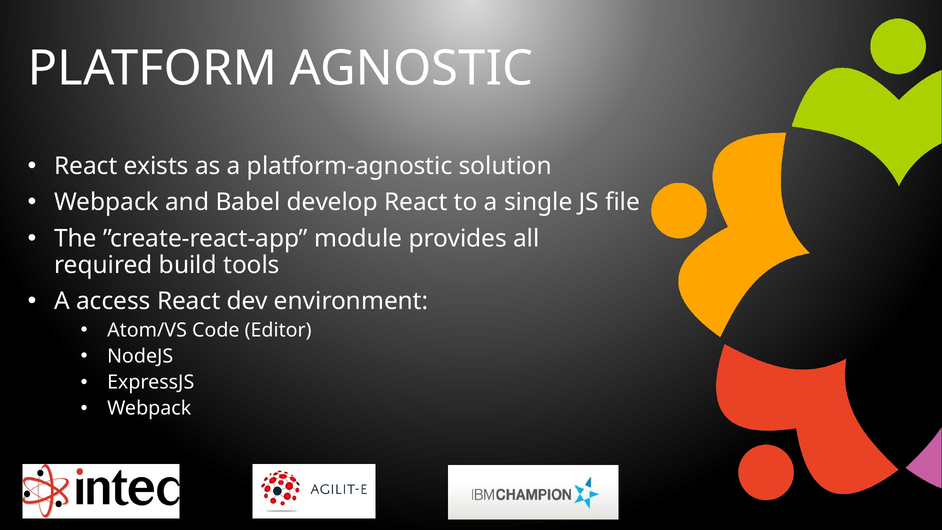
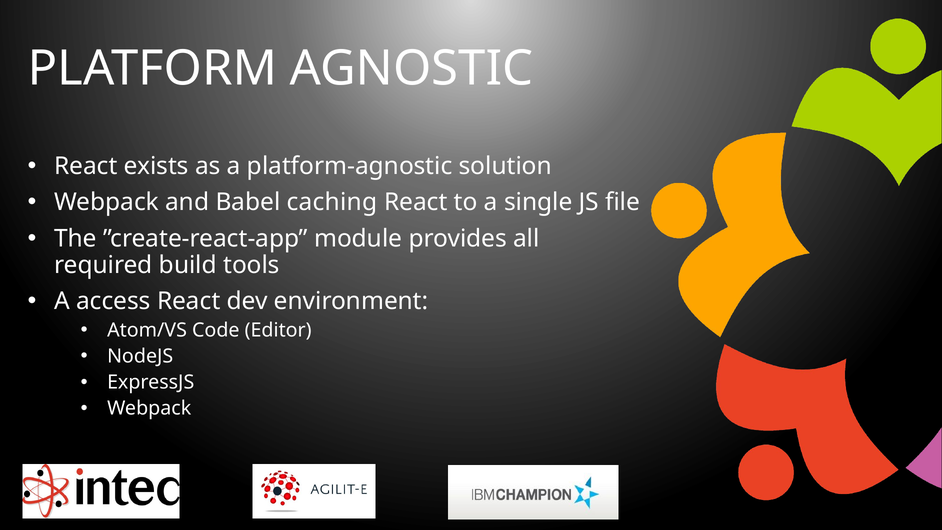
develop: develop -> caching (332, 202)
